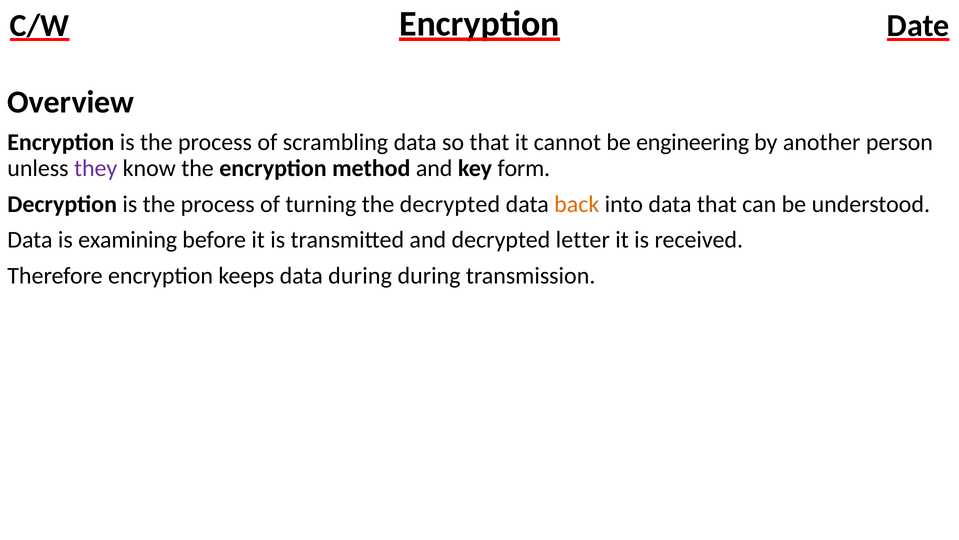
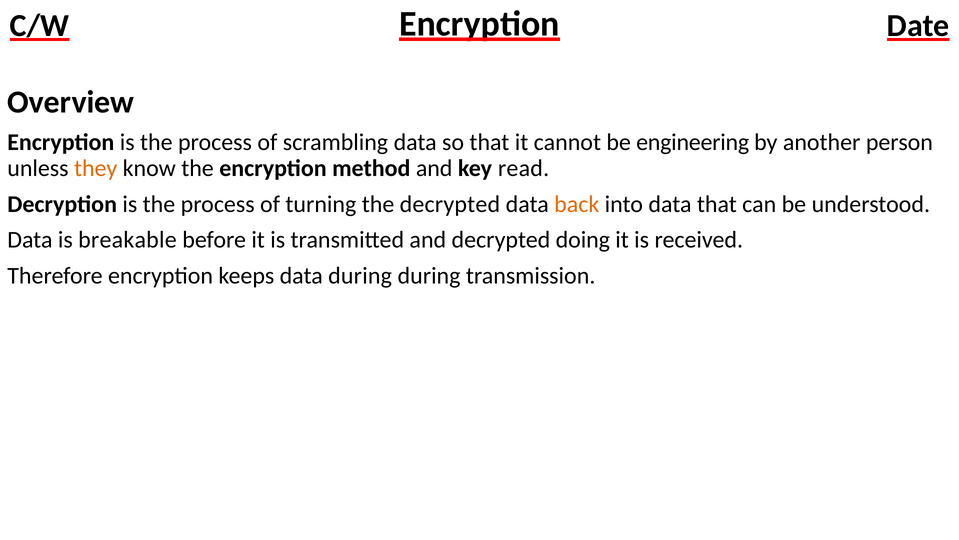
they colour: purple -> orange (96, 168)
form: form -> read (524, 168)
examining: examining -> breakable (127, 240)
letter: letter -> doing (583, 240)
